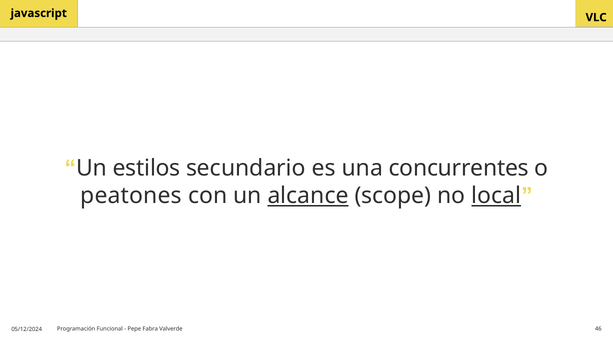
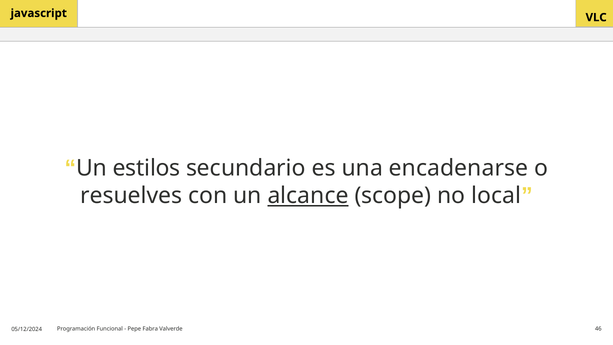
concurrentes: concurrentes -> encadenarse (459, 168)
peatones: peatones -> resuelves (131, 196)
local underline: present -> none (496, 196)
